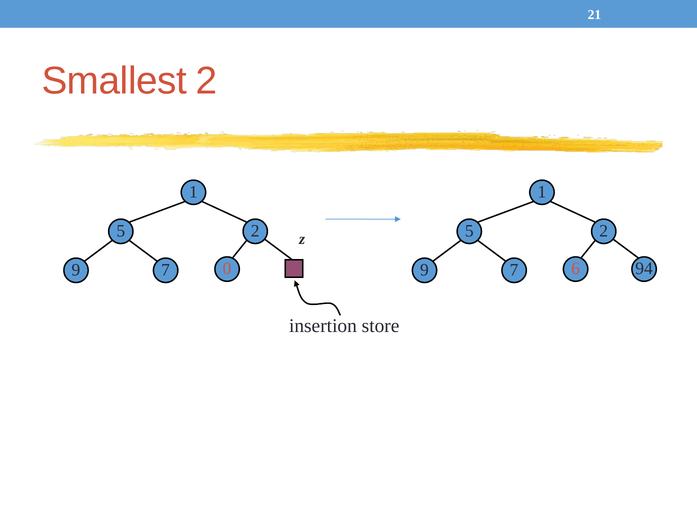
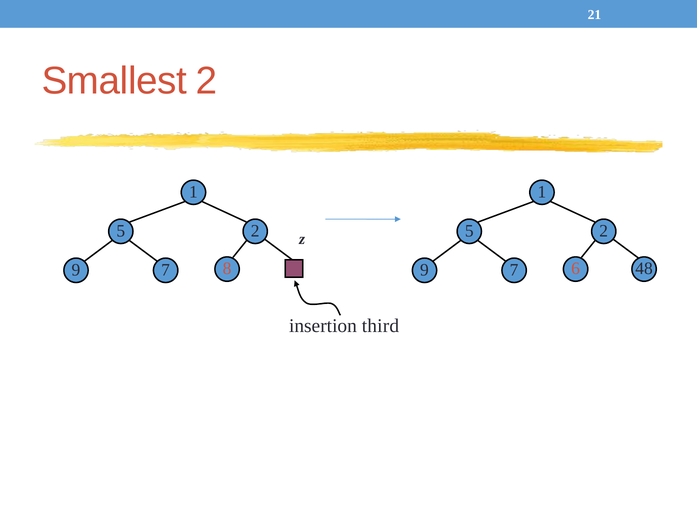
0: 0 -> 8 (227, 268)
94: 94 -> 48 (644, 268)
store: store -> third (380, 326)
